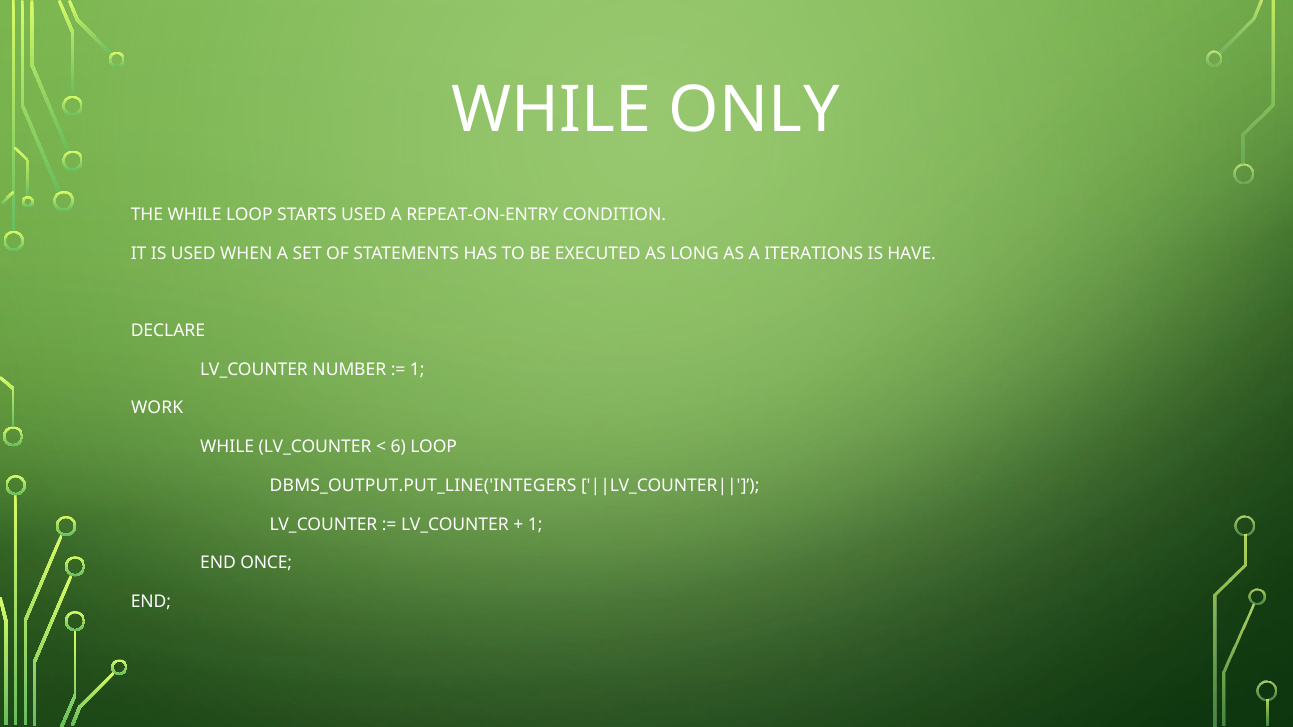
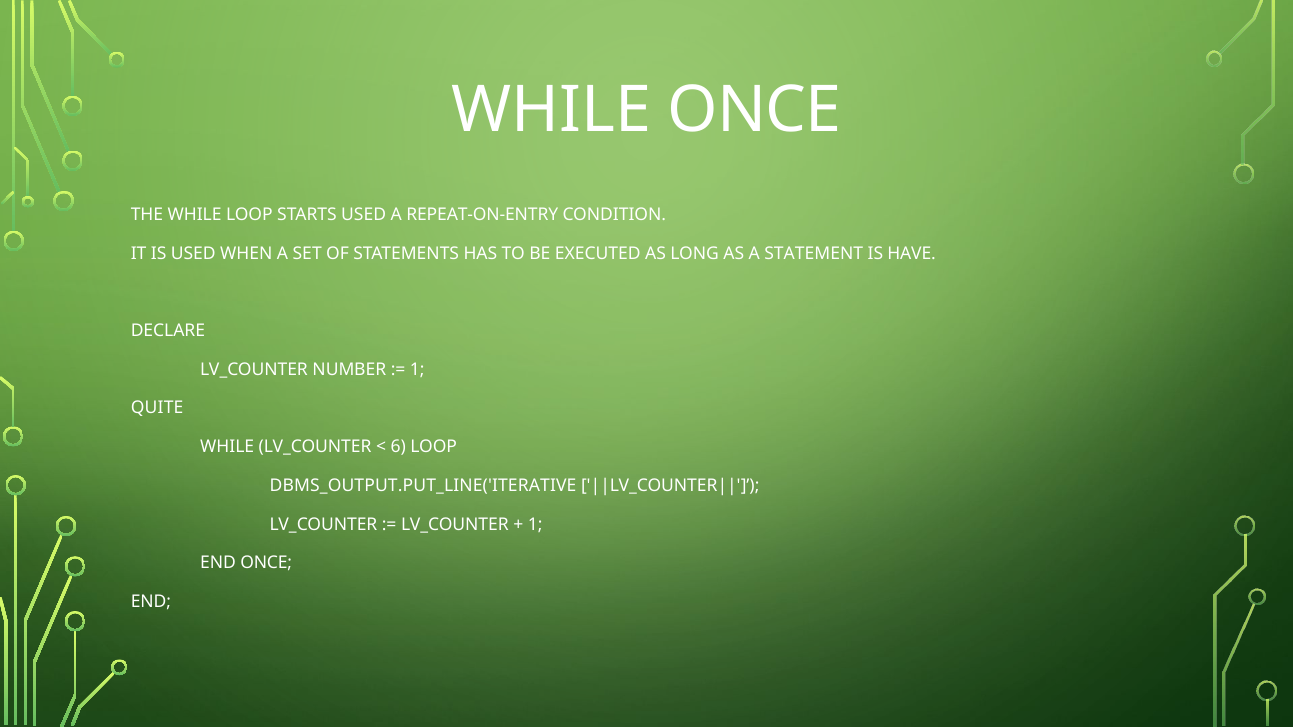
WHILE ONLY: ONLY -> ONCE (755, 110)
ITERATIONS: ITERATIONS -> STATEMENT (814, 253)
WORK: WORK -> QUITE (157, 408)
DBMS_OUTPUT.PUT_LINE('INTEGERS: DBMS_OUTPUT.PUT_LINE('INTEGERS -> DBMS_OUTPUT.PUT_LINE('ITERATIVE (423, 486)
